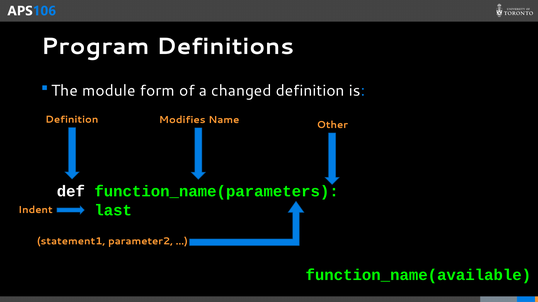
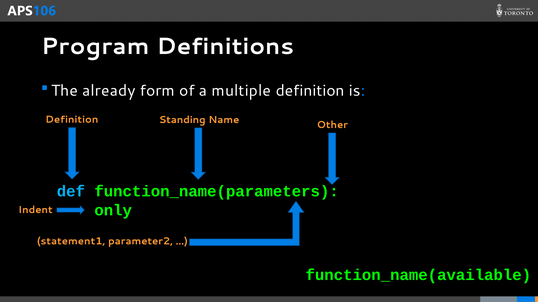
module: module -> already (109, 91)
changed: changed -> multiple (241, 91)
Modifies: Modifies -> Standing (182, 120)
def colour: white -> light blue (71, 192)
last: last -> only (113, 211)
